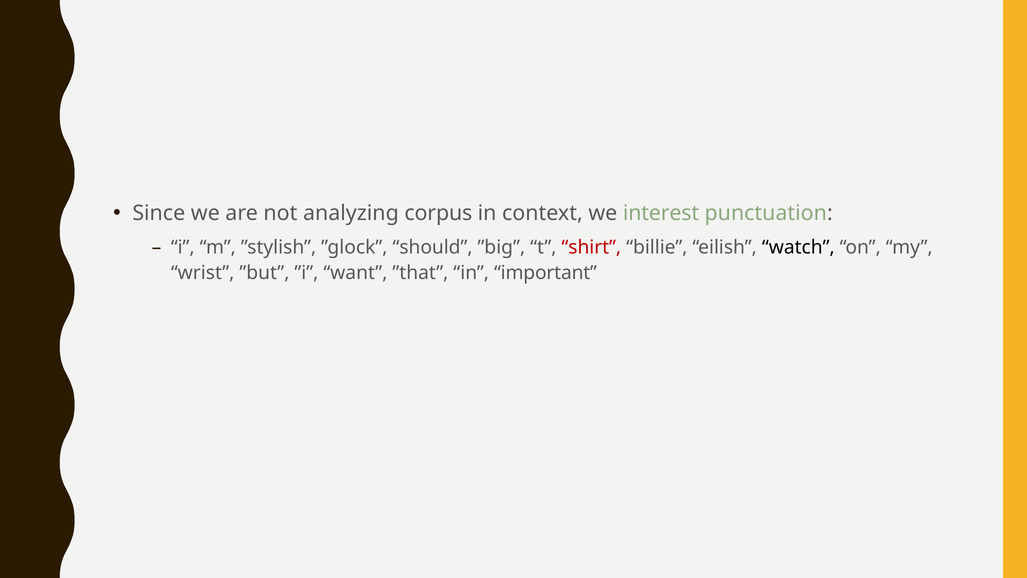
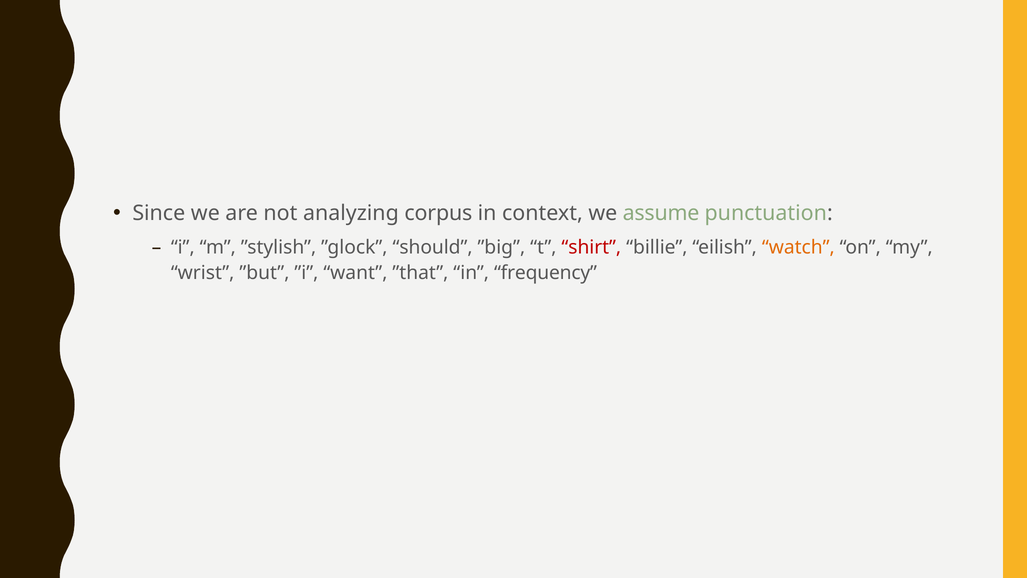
interest: interest -> assume (661, 213)
watch colour: black -> orange (798, 247)
important: important -> frequency (546, 273)
